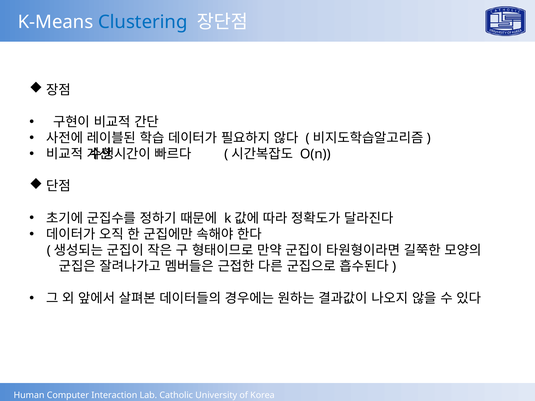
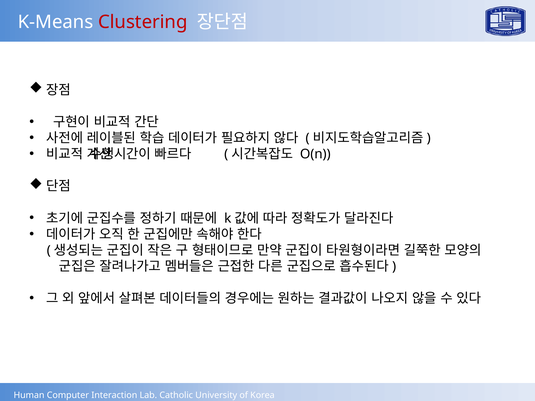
Clustering colour: blue -> red (143, 22)
